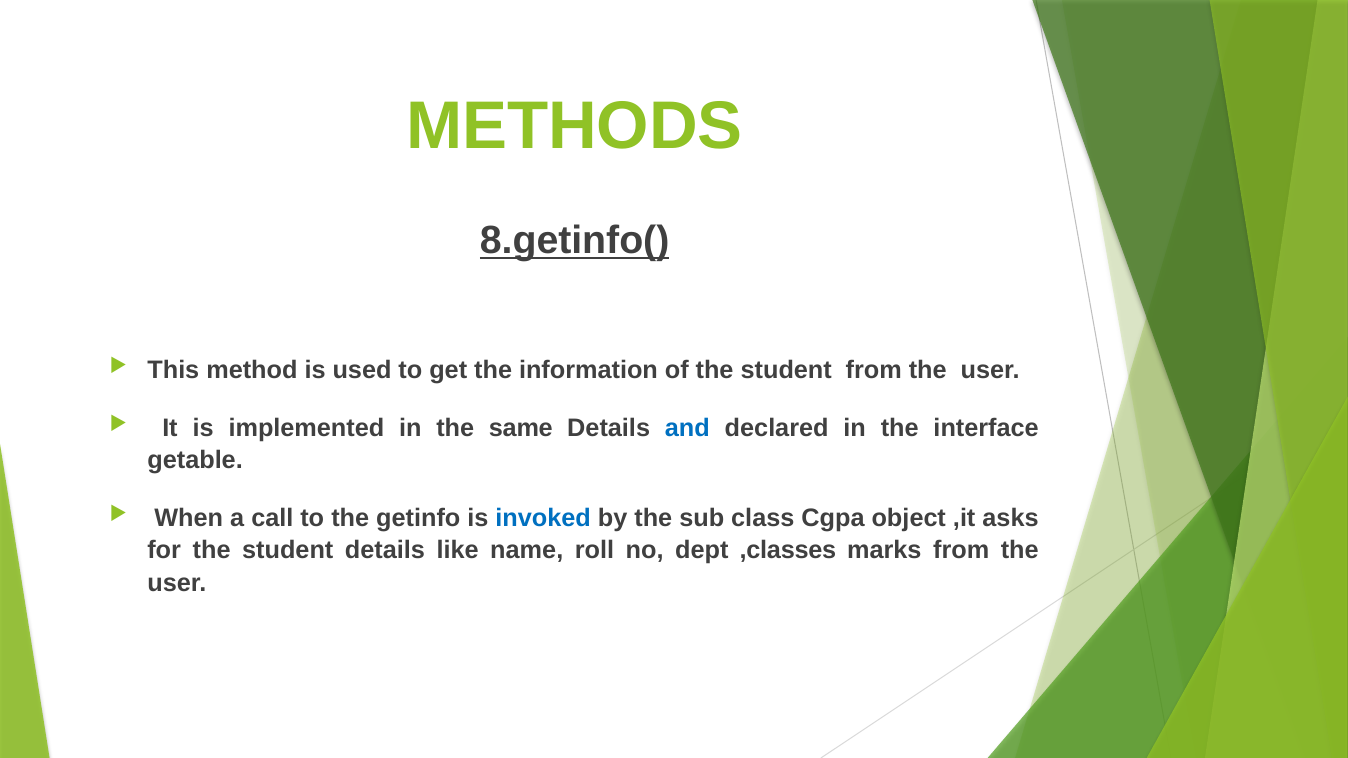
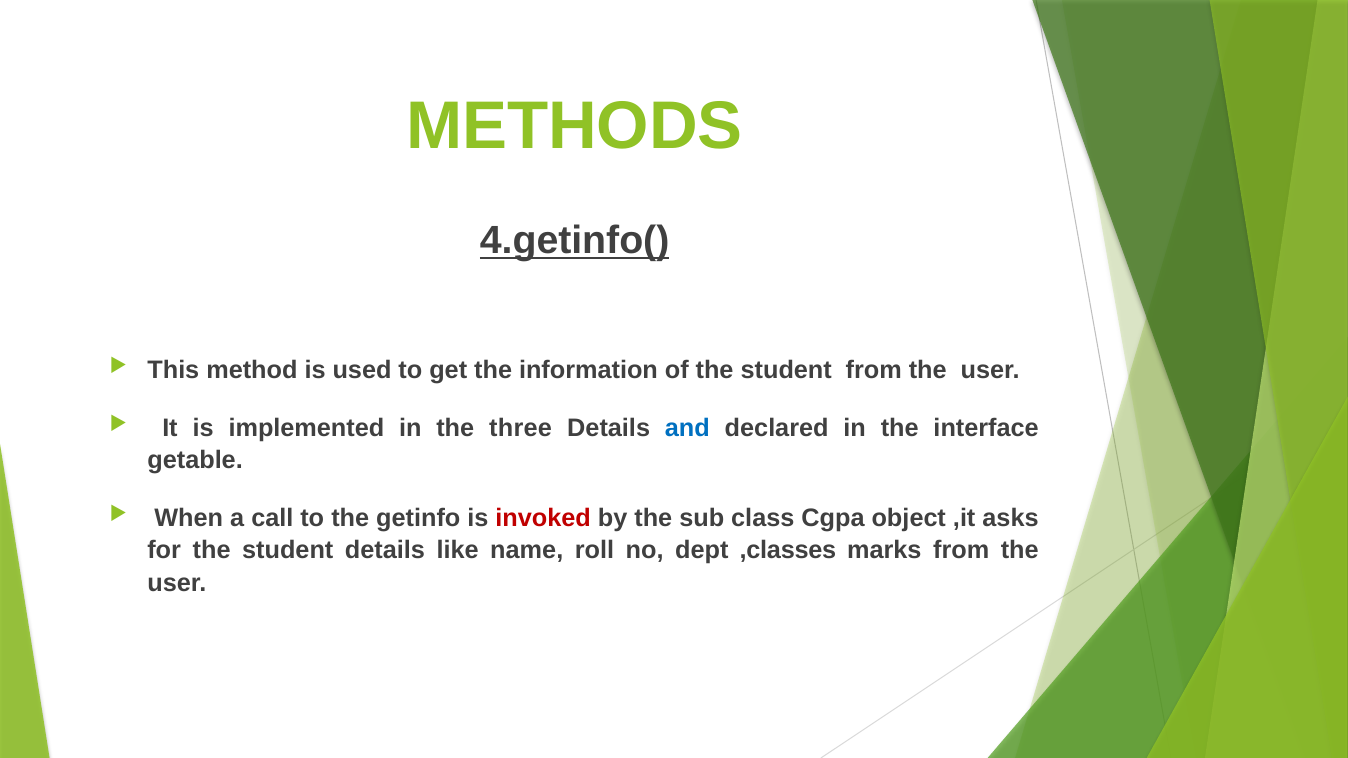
8.getinfo(: 8.getinfo( -> 4.getinfo( (575, 240)
same: same -> three (521, 428)
invoked colour: blue -> red (543, 518)
